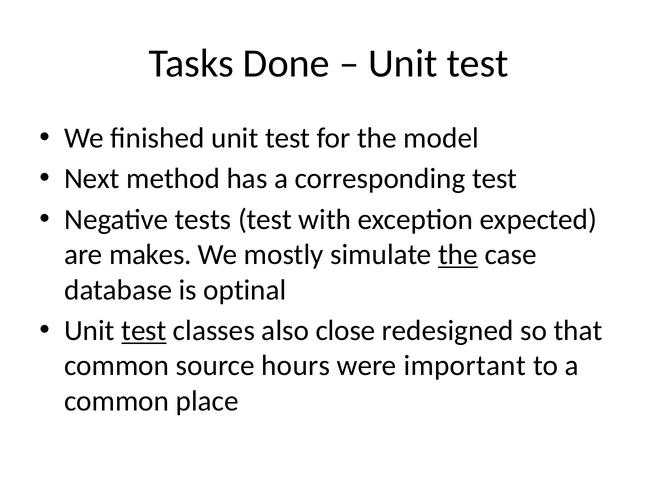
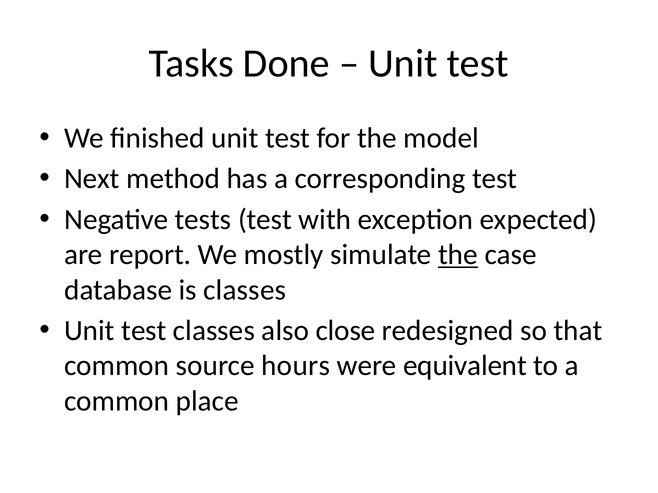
makes: makes -> report (150, 255)
is optinal: optinal -> classes (245, 290)
test underline: present -> none (144, 331)
important: important -> equivalent (465, 366)
